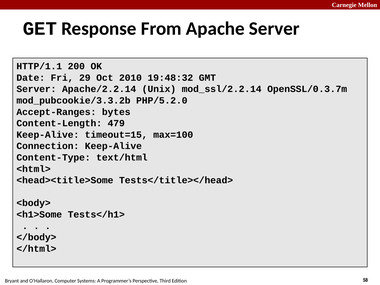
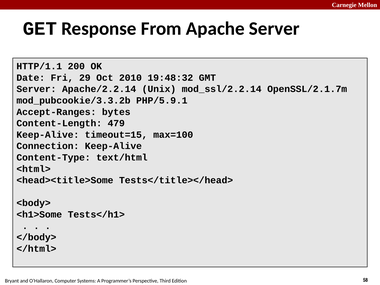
OpenSSL/0.3.7m: OpenSSL/0.3.7m -> OpenSSL/2.1.7m (307, 89)
PHP/5.2.0: PHP/5.2.0 -> PHP/5.9.1 (162, 100)
